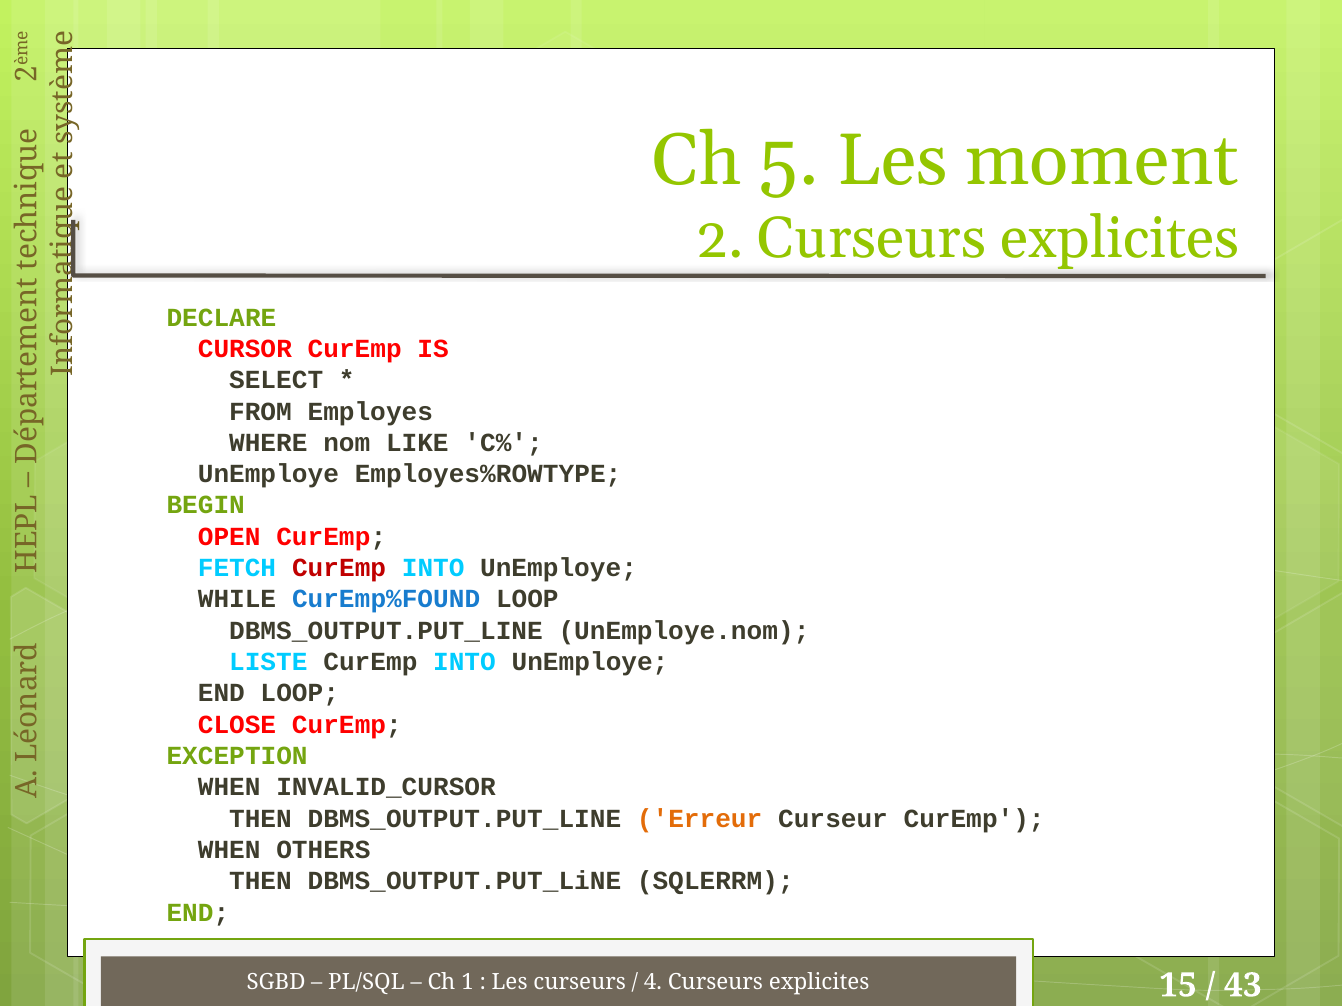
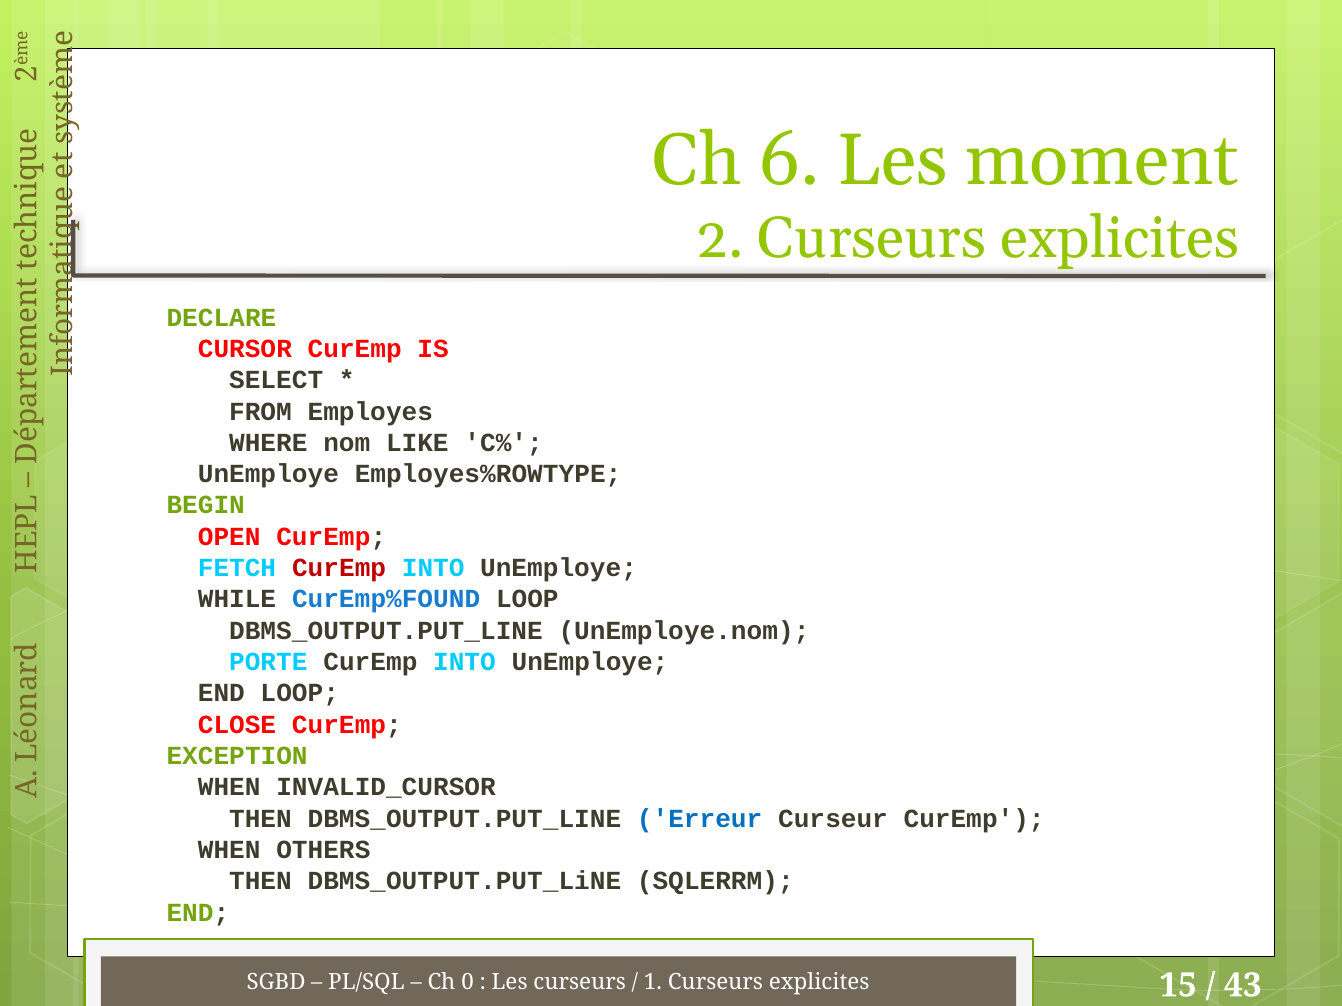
5: 5 -> 6 (790, 161)
LISTE: LISTE -> PORTE (268, 662)
Erreur colour: orange -> blue (700, 819)
1: 1 -> 0 (468, 983)
4: 4 -> 1 (653, 983)
